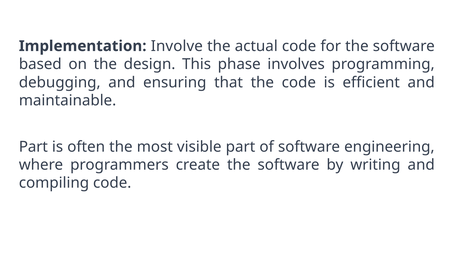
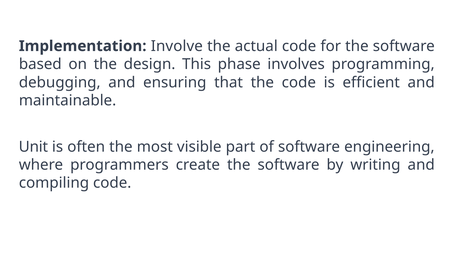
Part: Part -> Unit (33, 147)
